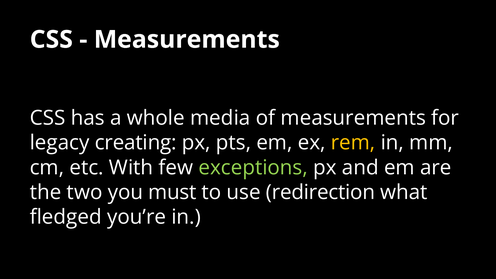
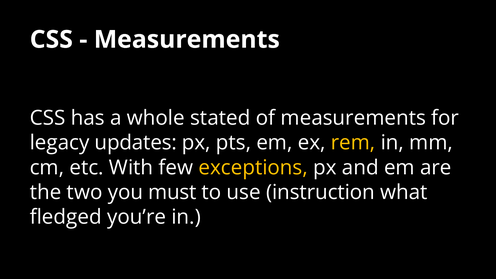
media: media -> stated (220, 118)
creating: creating -> updates (136, 143)
exceptions colour: light green -> yellow (253, 168)
redirection: redirection -> instruction (320, 192)
